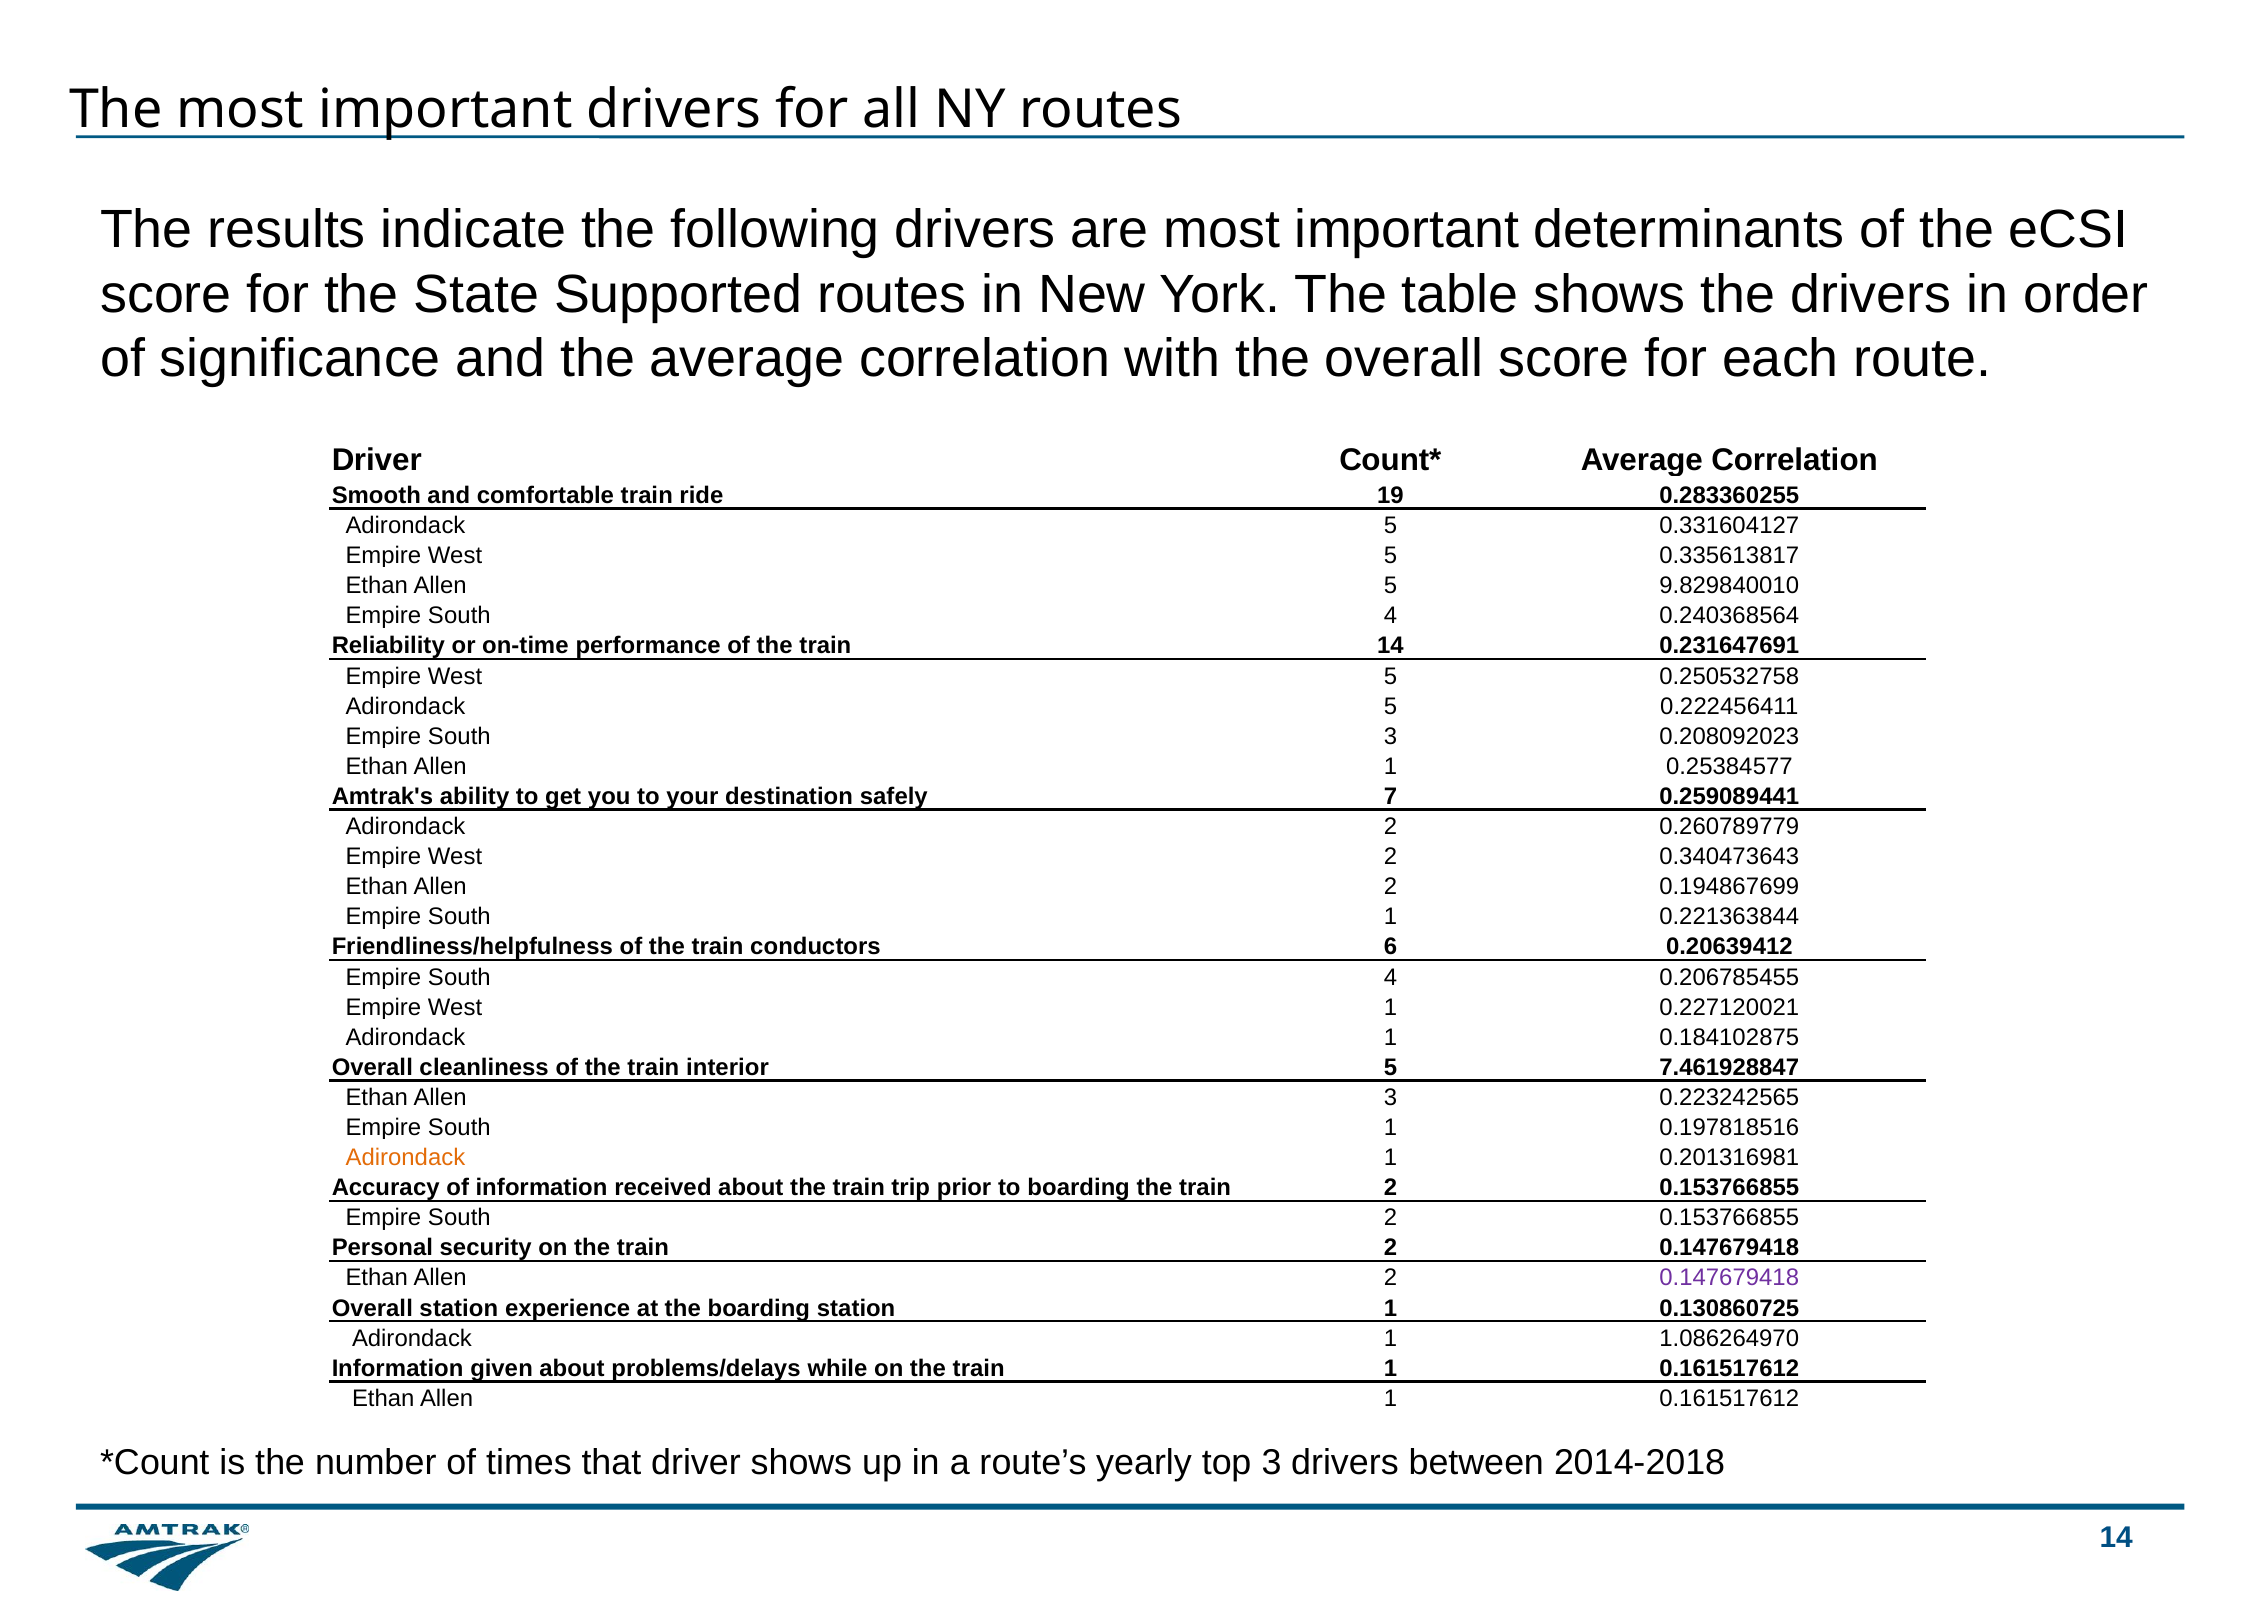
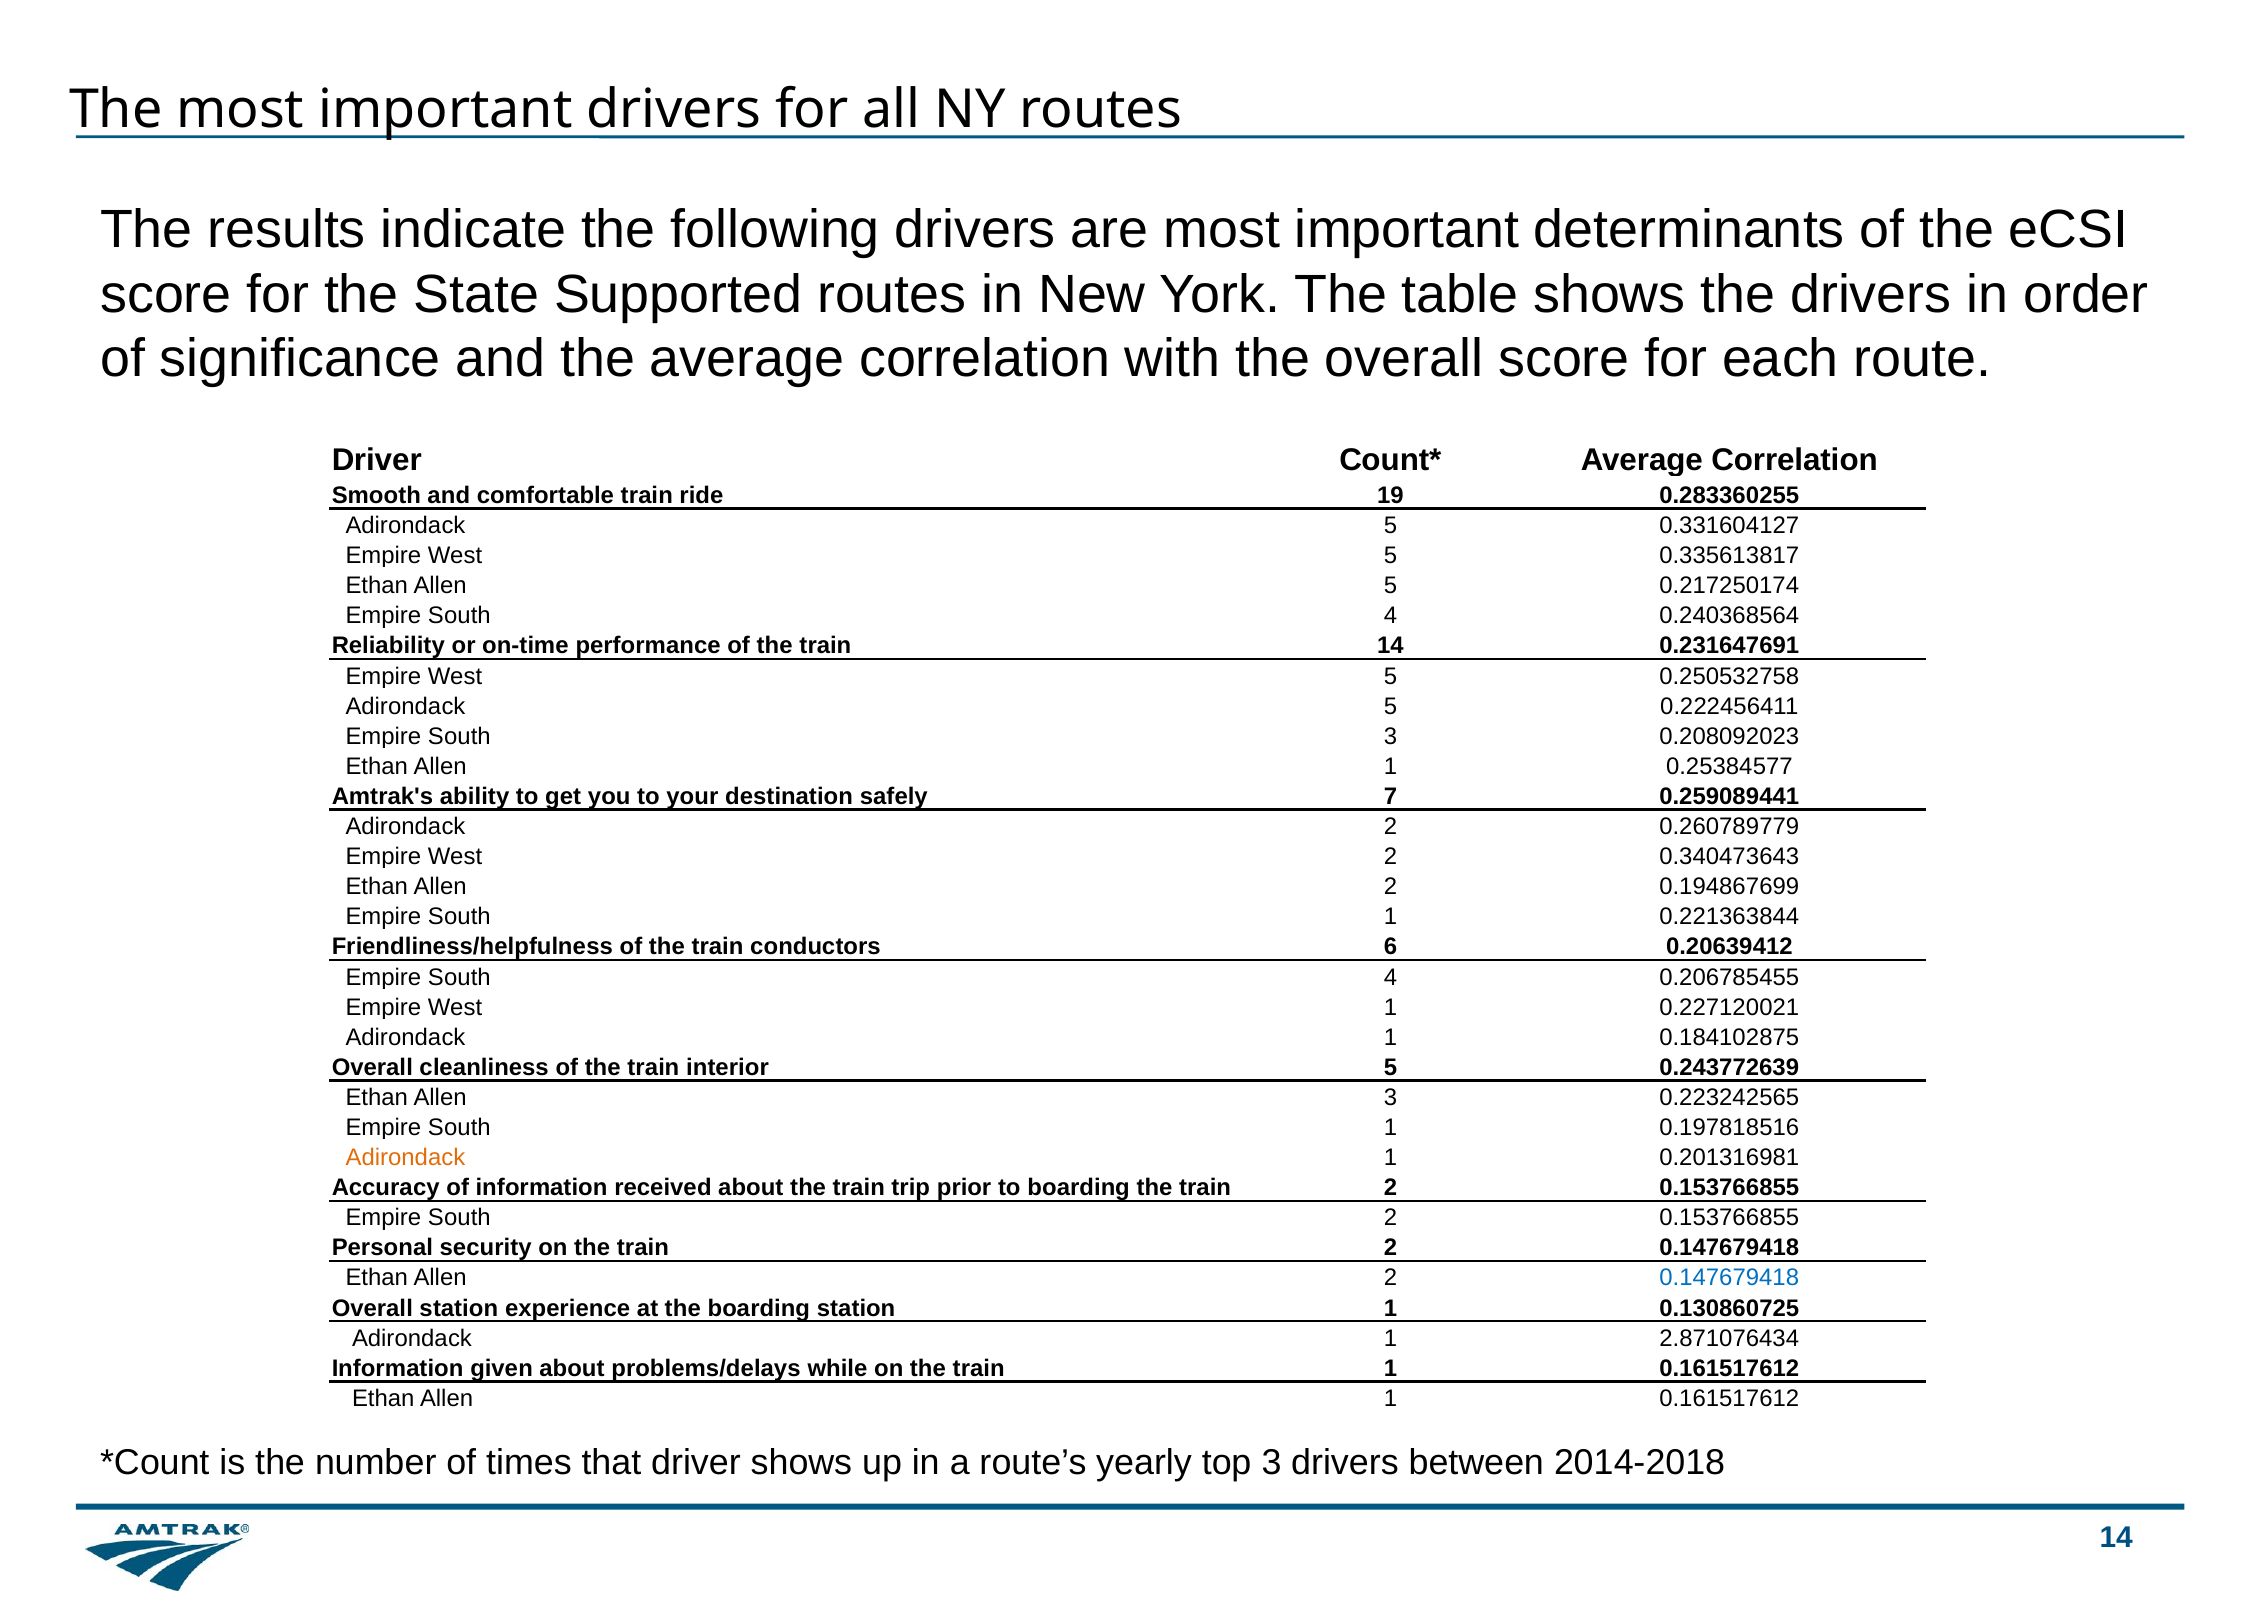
9.829840010: 9.829840010 -> 0.217250174 (1729, 586)
7.461928847: 7.461928847 -> 0.243772639 (1729, 1067)
0.147679418 colour: purple -> blue (1729, 1278)
1.086264970: 1.086264970 -> 2.871076434 (1729, 1338)
